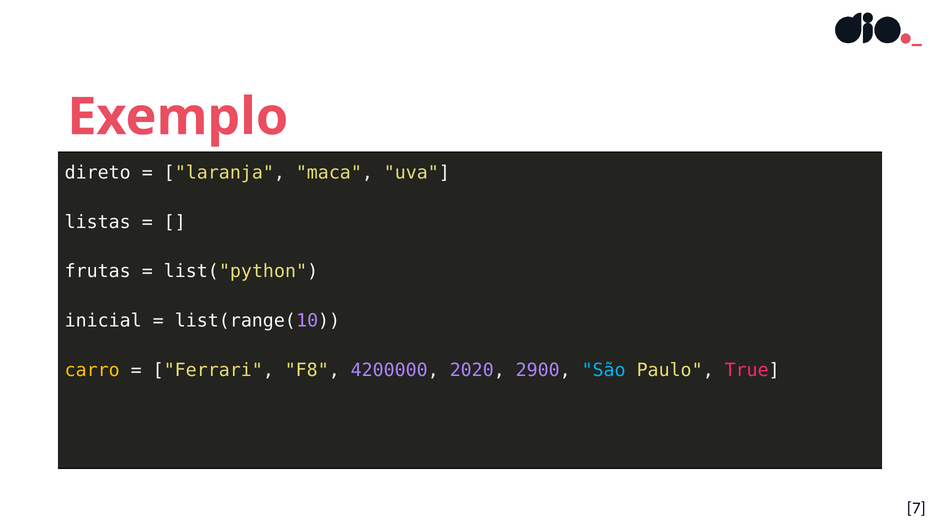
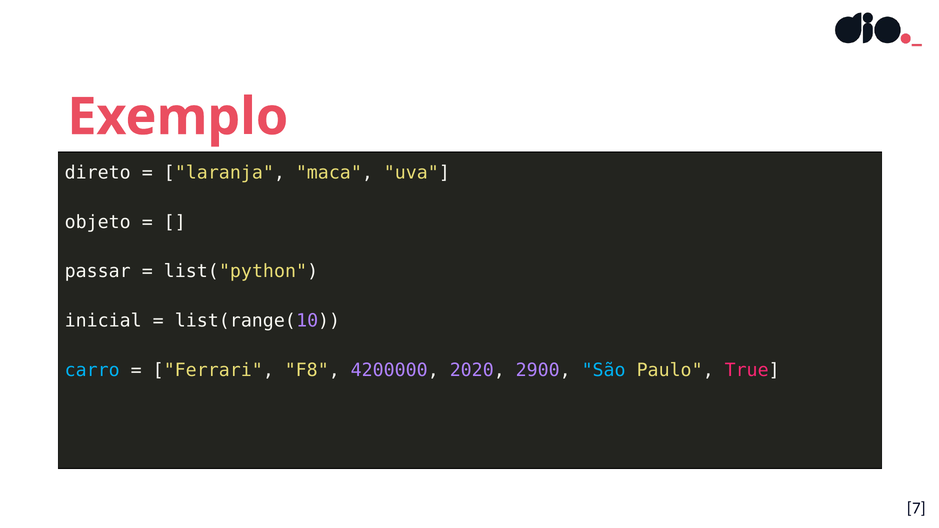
listas: listas -> objeto (98, 222)
frutas: frutas -> passar (98, 271)
carro colour: yellow -> light blue (92, 370)
